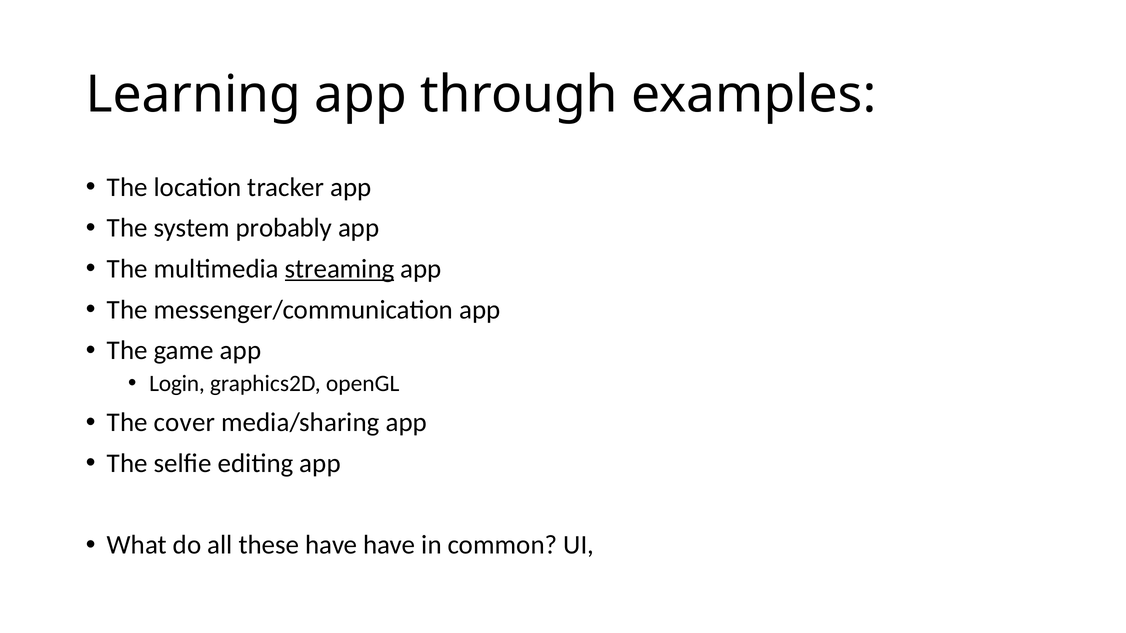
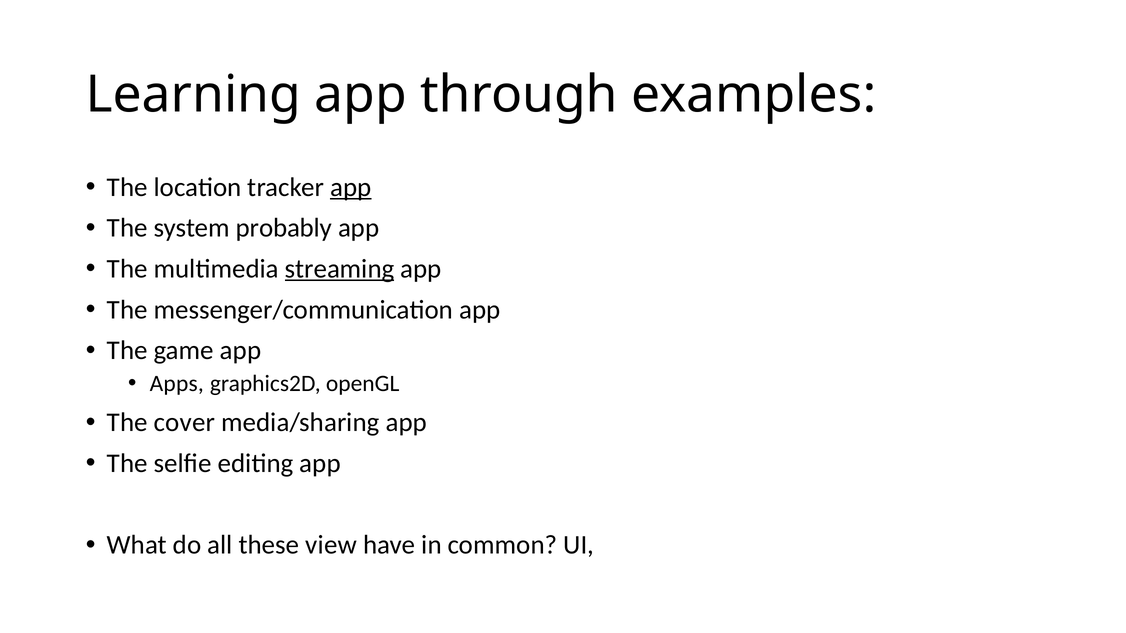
app underline: none -> present (351, 187)
Login: Login -> Apps (177, 384)
these have: have -> view (331, 545)
